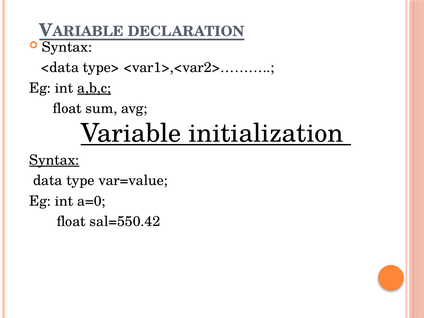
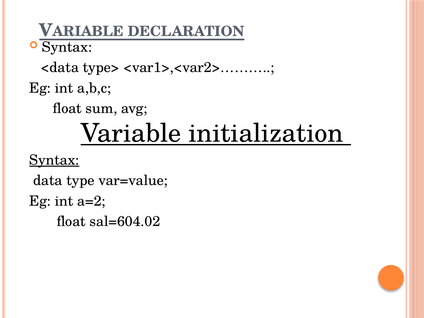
a,b,c underline: present -> none (94, 88)
a=0: a=0 -> a=2 (91, 201)
sal=550.42: sal=550.42 -> sal=604.02 (125, 222)
